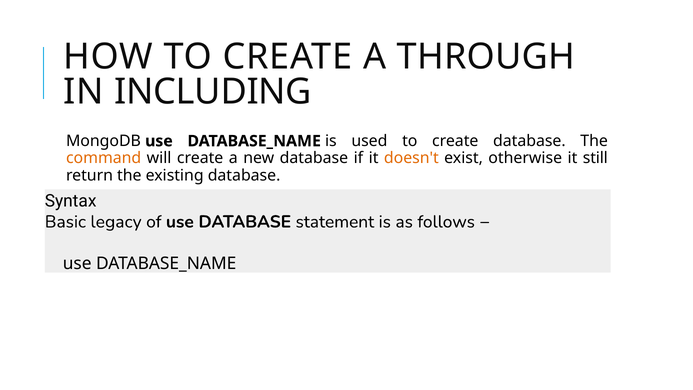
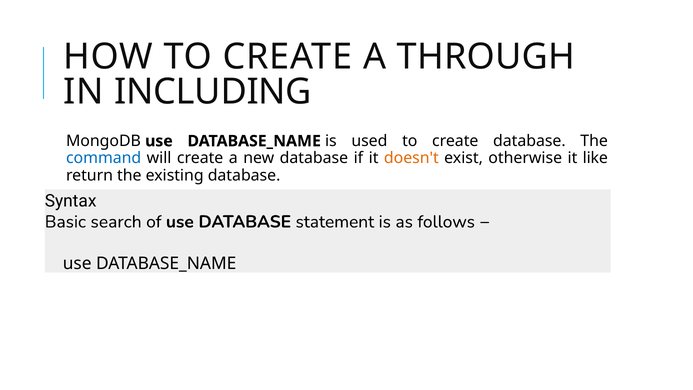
command colour: orange -> blue (104, 158)
still: still -> like (595, 158)
legacy: legacy -> search (116, 222)
